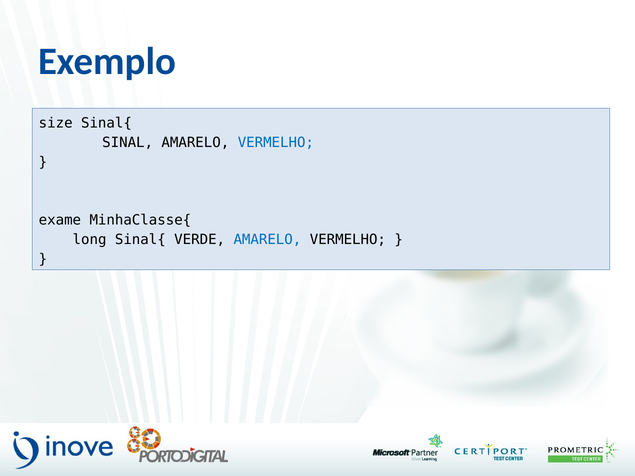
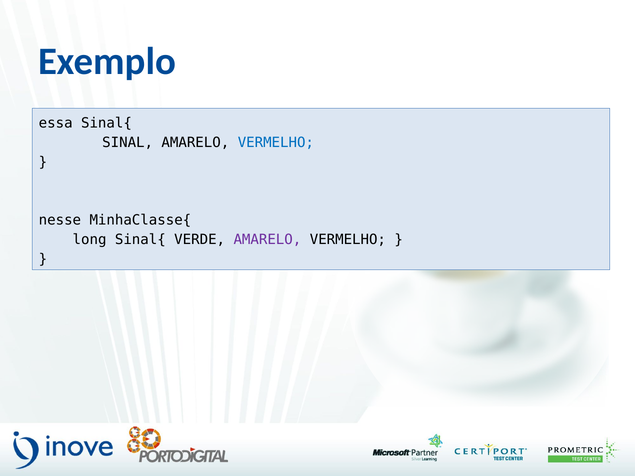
size: size -> essa (56, 123)
exame: exame -> nesse (60, 220)
AMARELO colour: blue -> purple (267, 240)
